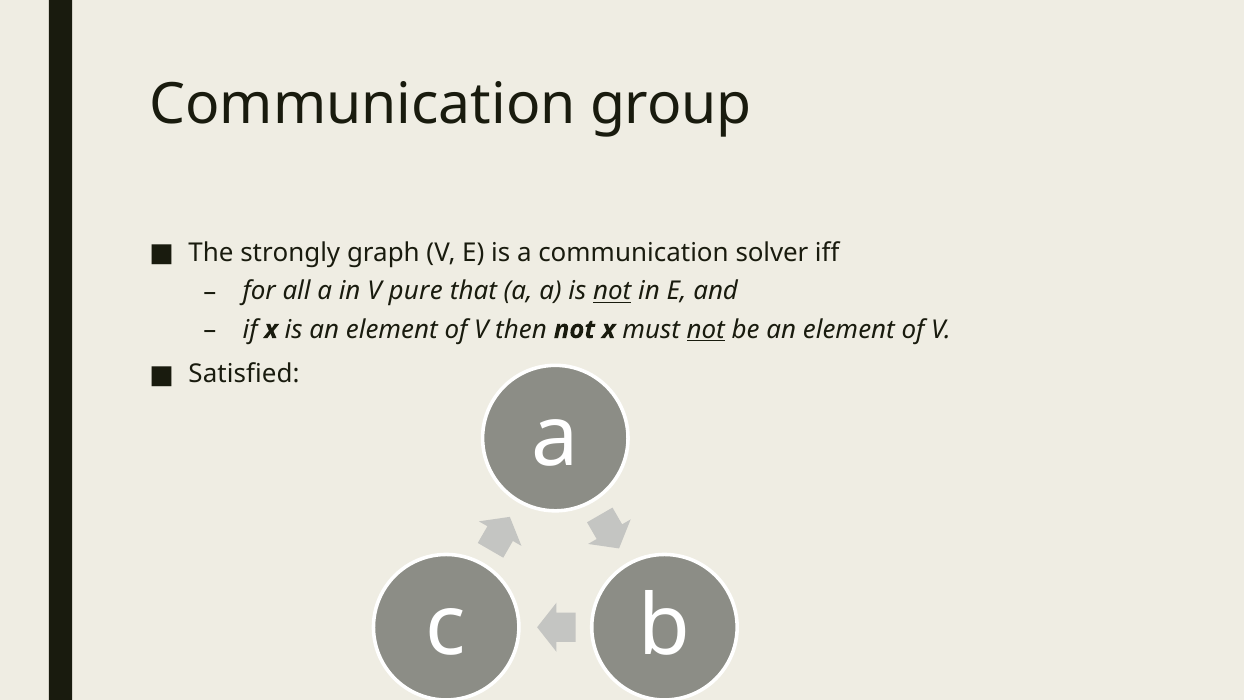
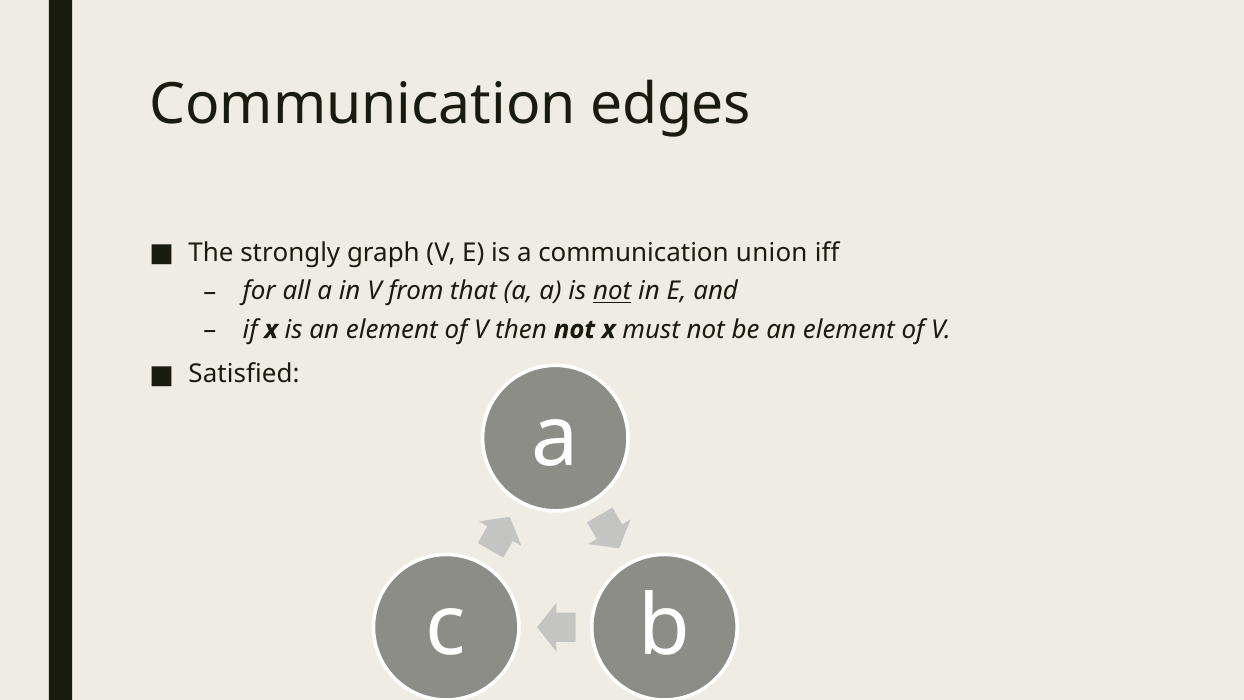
group: group -> edges (671, 105)
solver: solver -> union (772, 253)
pure: pure -> from (416, 291)
not underline: present -> none (706, 329)
